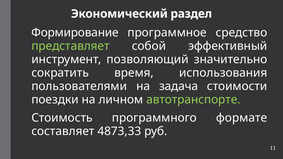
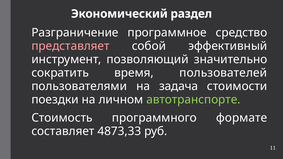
Формирование: Формирование -> Разграничение (75, 33)
представляет colour: light green -> pink (70, 46)
использования: использования -> пользователей (223, 73)
